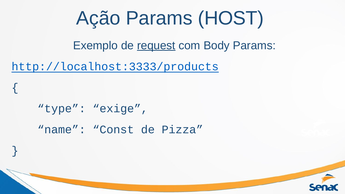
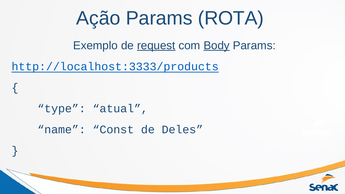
HOST: HOST -> ROTA (231, 18)
Body underline: none -> present (217, 46)
exige: exige -> atual (120, 109)
Pizza: Pizza -> Deles (182, 130)
